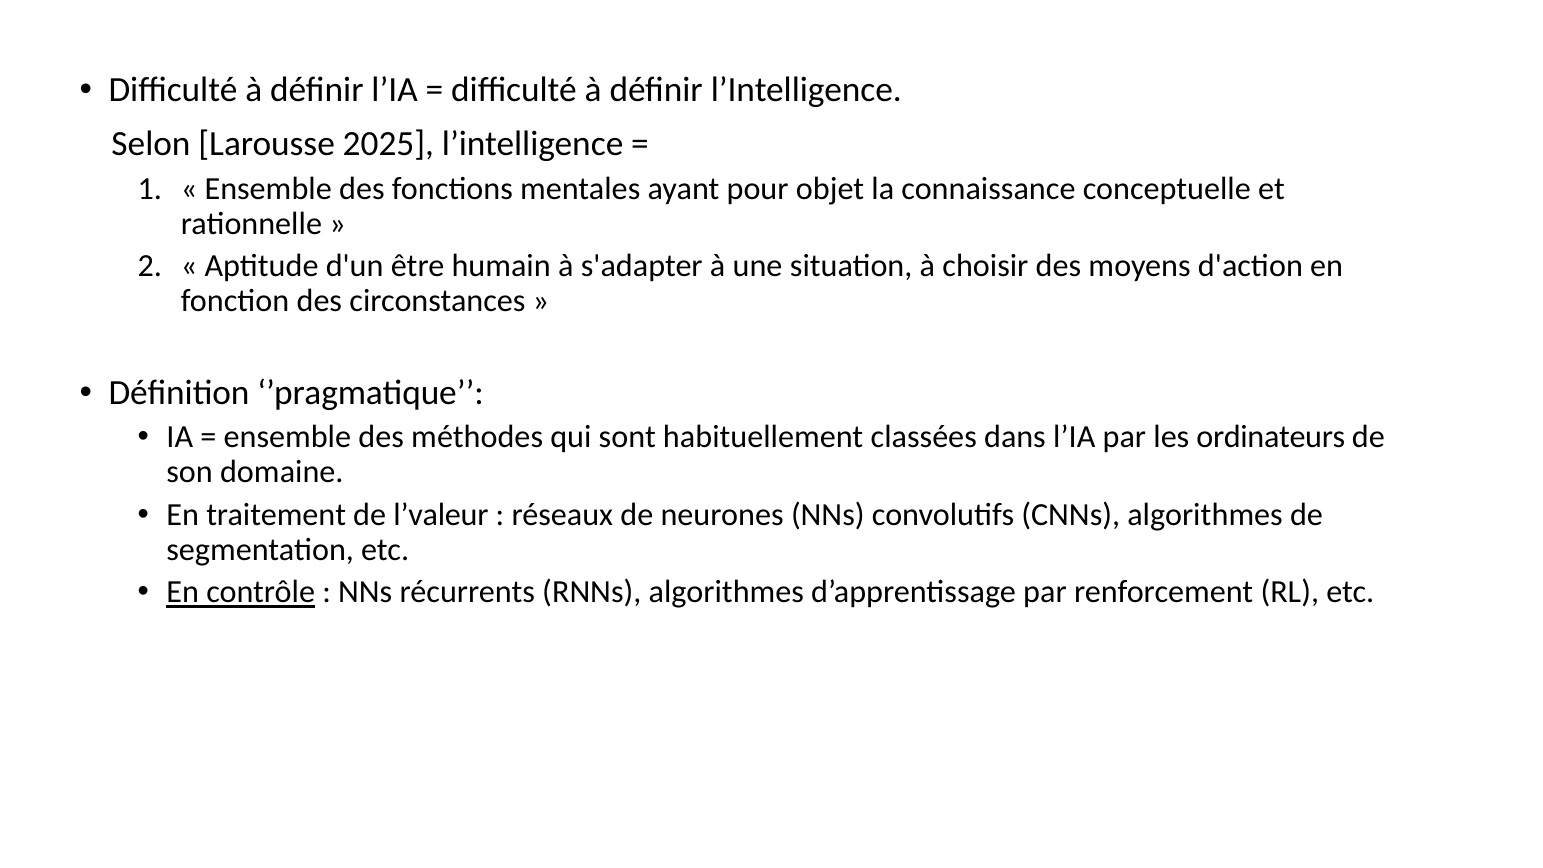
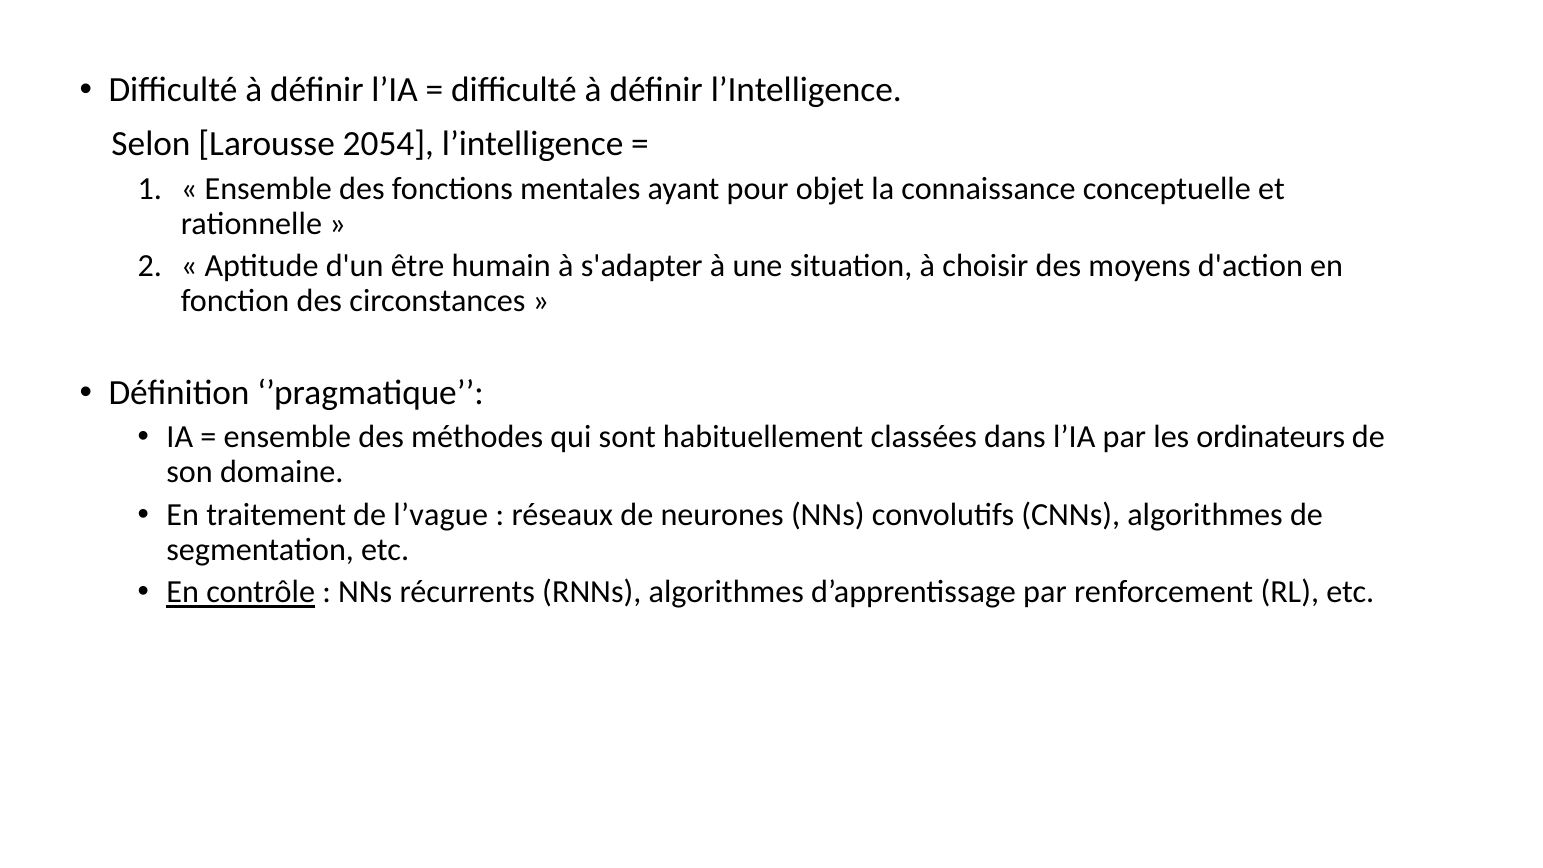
2025: 2025 -> 2054 (388, 144)
l’valeur: l’valeur -> l’vague (441, 515)
